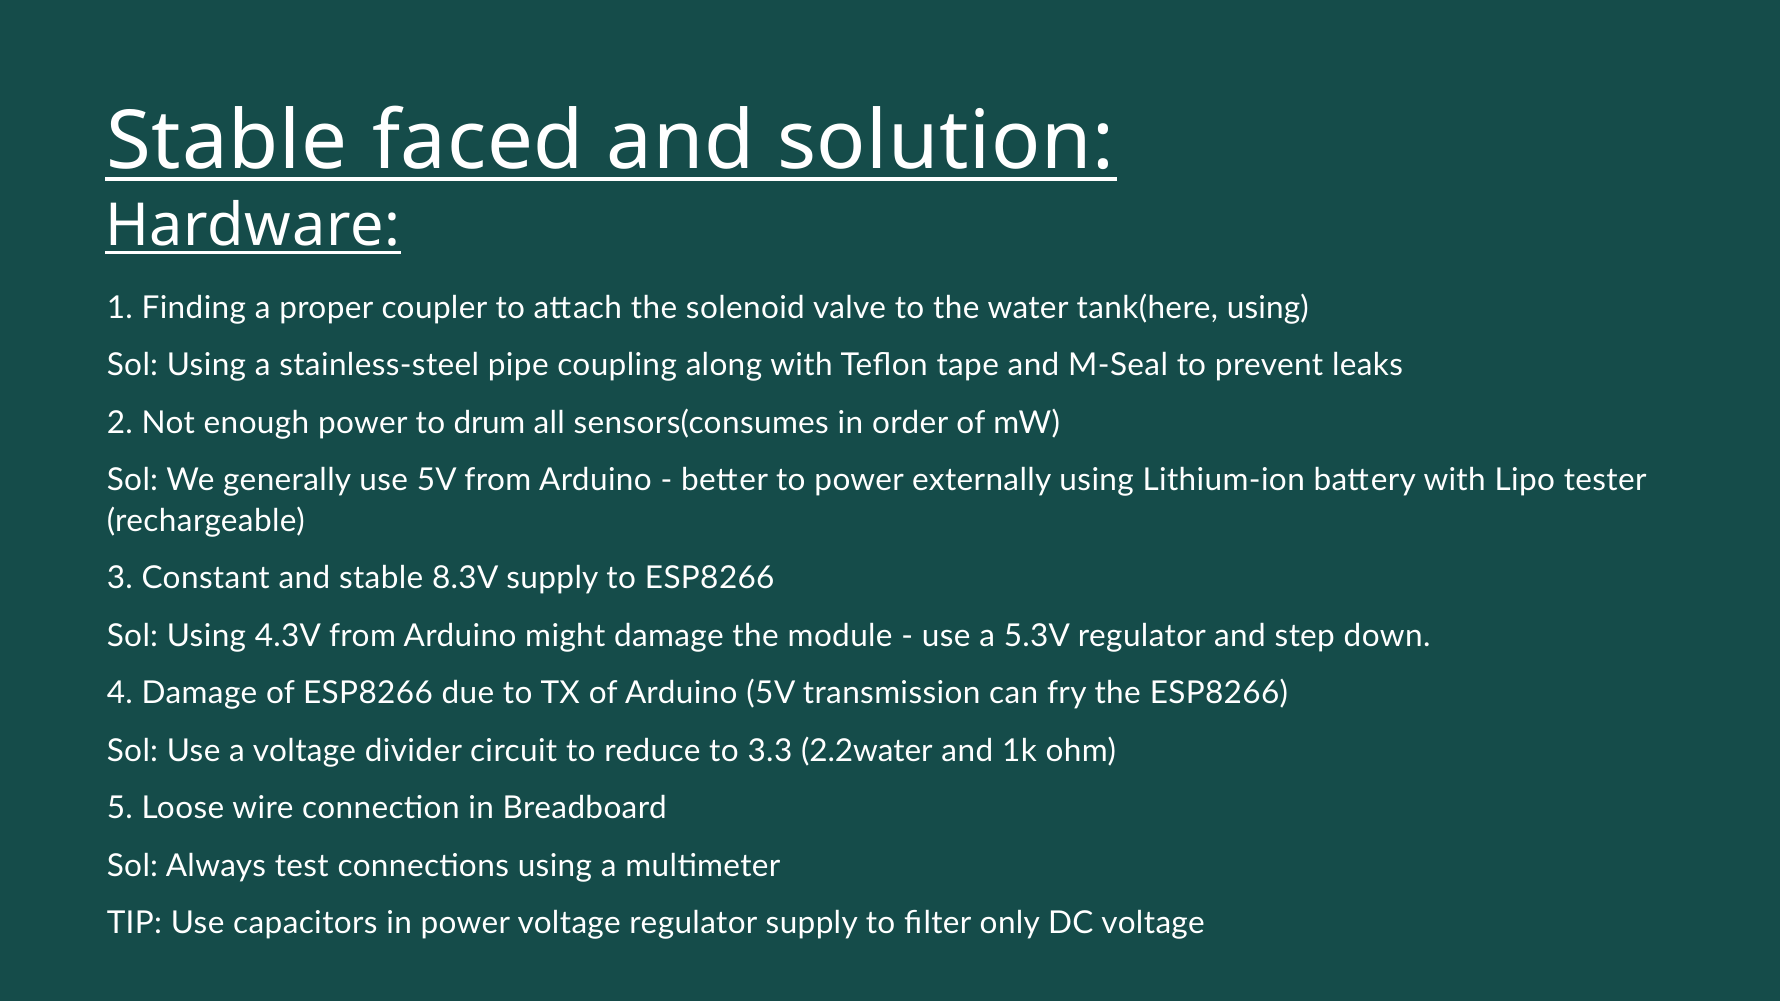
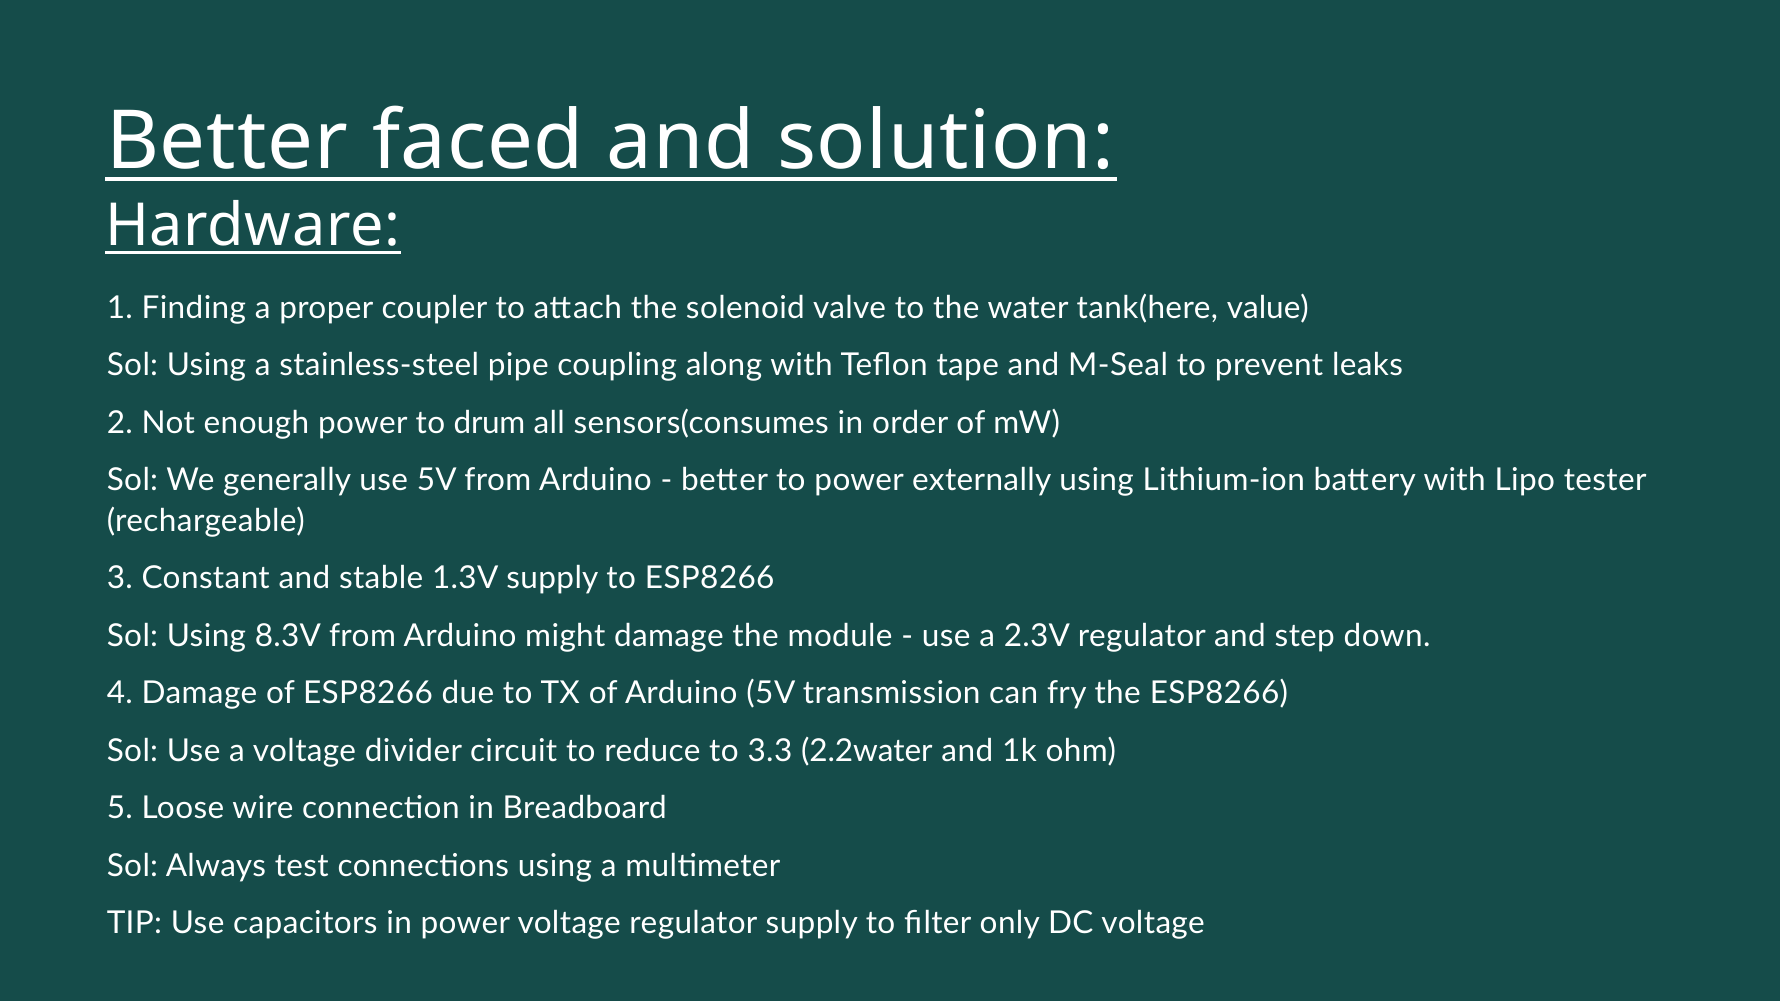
Stable: Stable -> Better (227, 142)
tank(here using: using -> value (1268, 308)
8.3V: 8.3V -> 1.3V (465, 579)
4.3V: 4.3V -> 8.3V (288, 636)
5.3V: 5.3V -> 2.3V (1037, 636)
